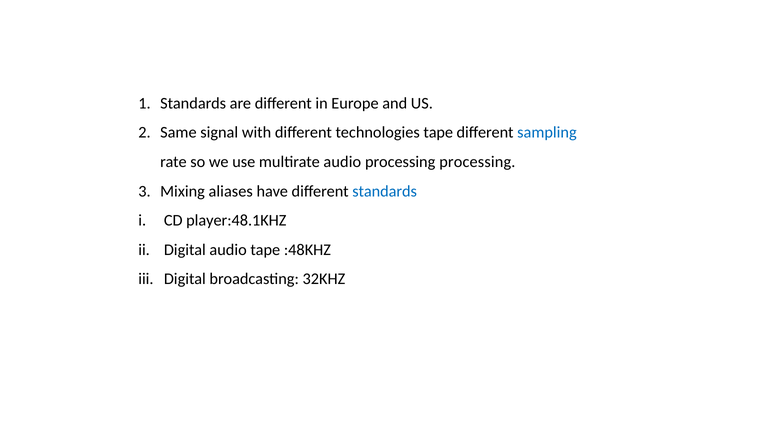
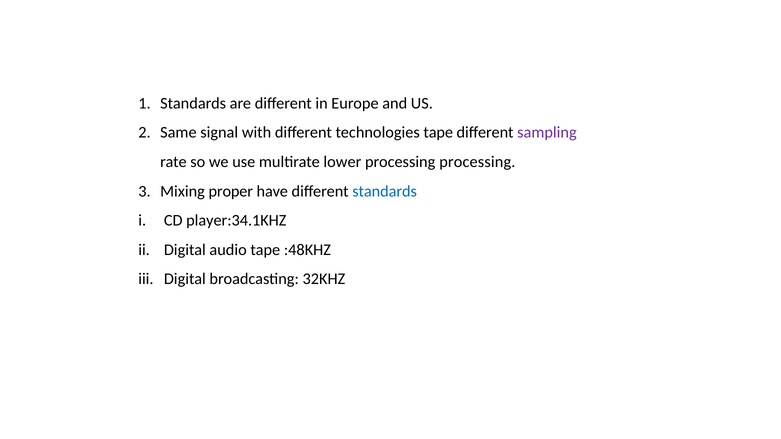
sampling colour: blue -> purple (547, 133)
multirate audio: audio -> lower (342, 162)
aliases: aliases -> proper (231, 191)
player:48.1KHZ: player:48.1KHZ -> player:34.1KHZ (236, 221)
